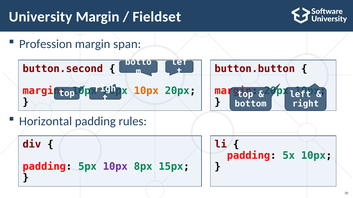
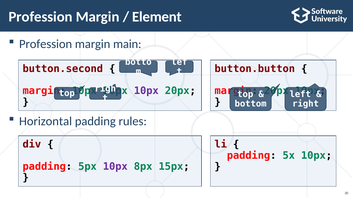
University: University -> Profession (41, 17)
Fieldset: Fieldset -> Element (157, 17)
span: span -> main (127, 44)
10px colour: orange -> purple (146, 91)
